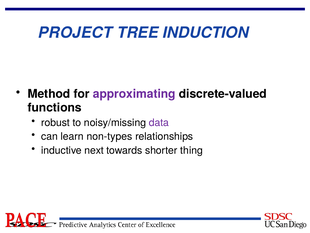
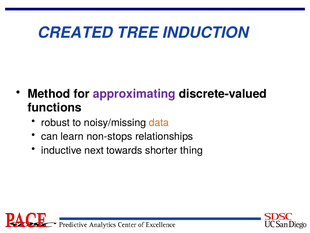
PROJECT: PROJECT -> CREATED (75, 33)
data colour: purple -> orange (159, 122)
non-types: non-types -> non-stops (109, 136)
